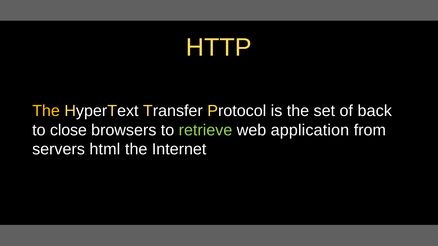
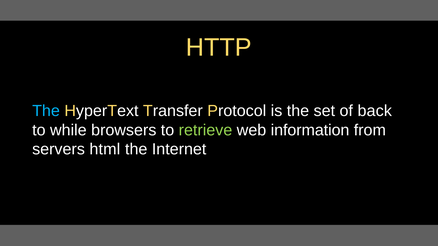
The colour: yellow -> light blue (46, 111)
close: close -> while (68, 130)
application: application -> information (310, 130)
